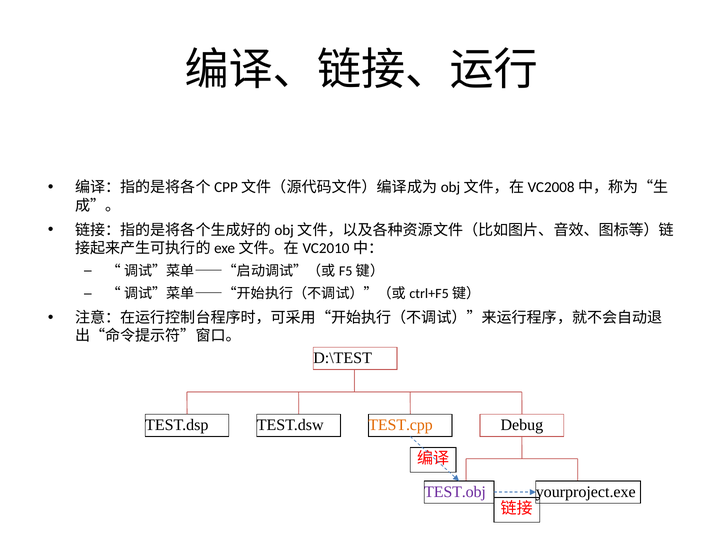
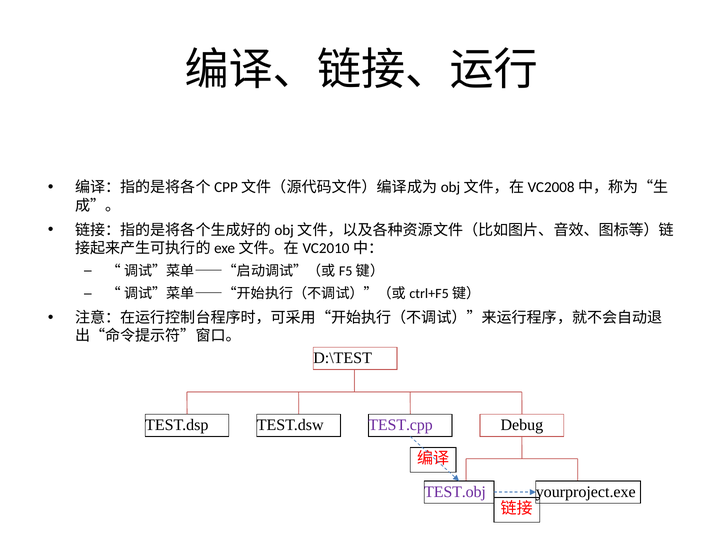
TEST.cpp colour: orange -> purple (401, 424)
